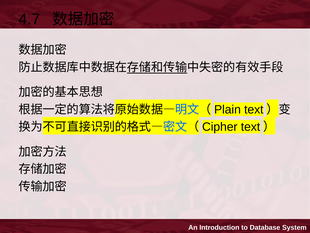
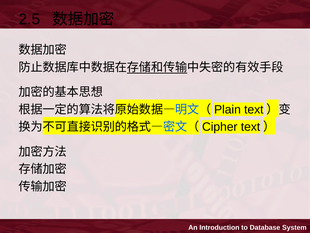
4.7: 4.7 -> 2.5 (29, 19)
